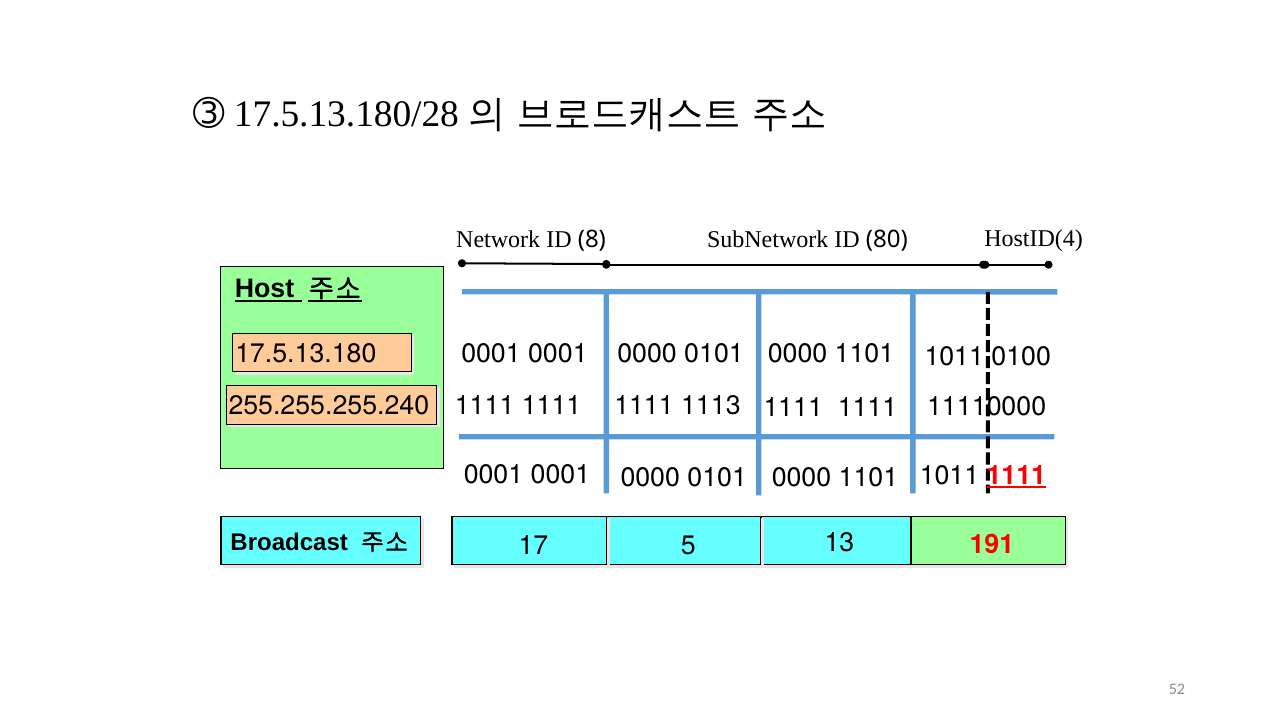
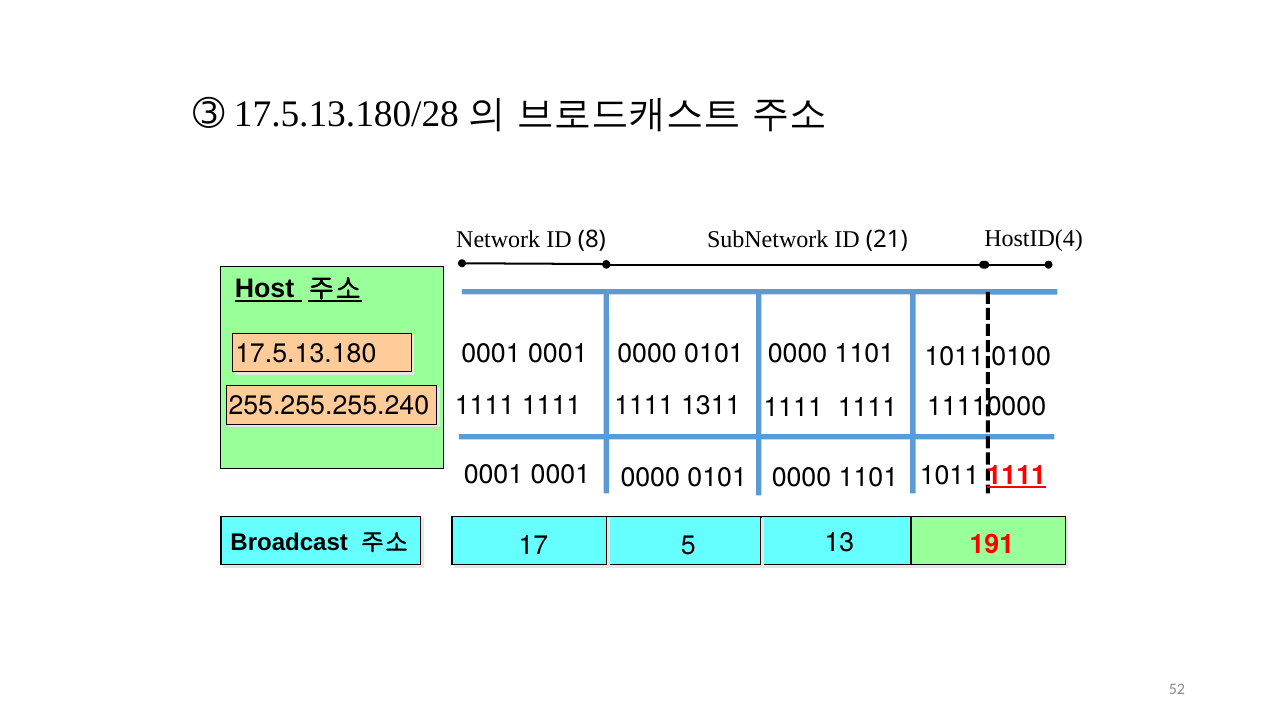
80: 80 -> 21 (887, 239)
1113: 1113 -> 1311 (711, 406)
